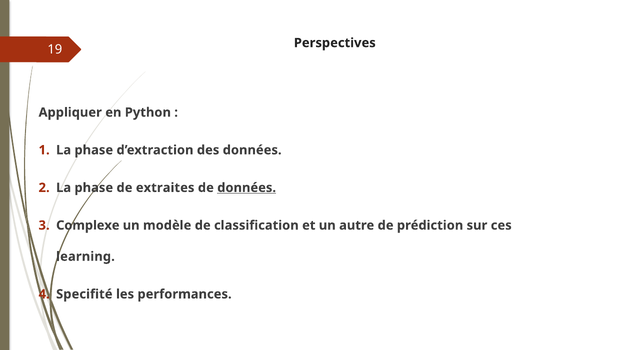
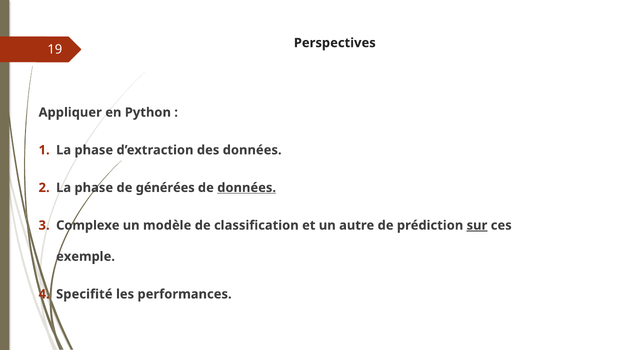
extraites: extraites -> générées (165, 188)
sur underline: none -> present (477, 225)
learning: learning -> exemple (86, 256)
